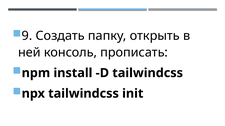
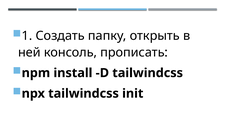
9: 9 -> 1 (27, 36)
